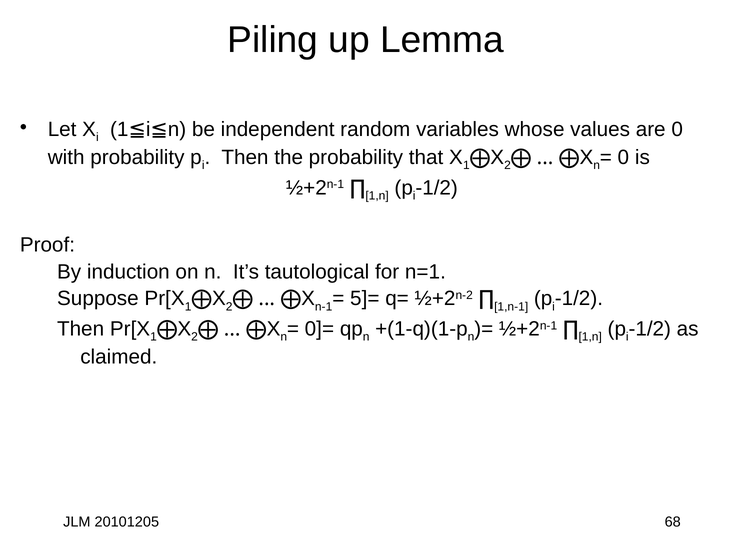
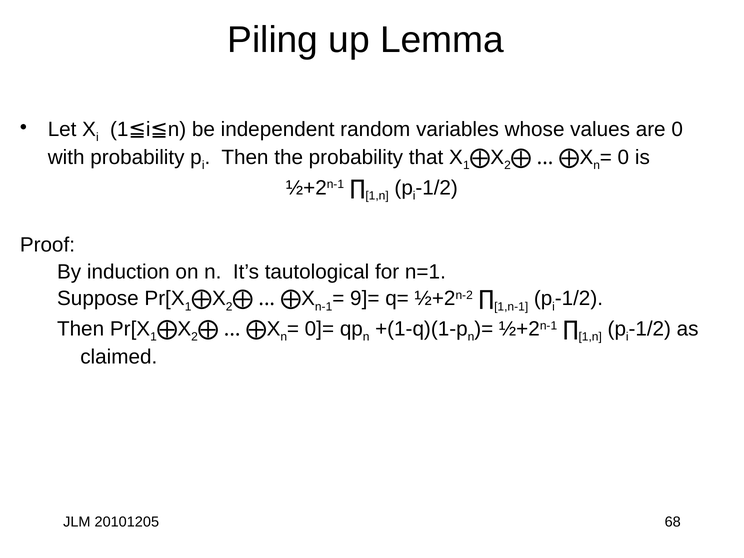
5]=: 5]= -> 9]= (365, 299)
